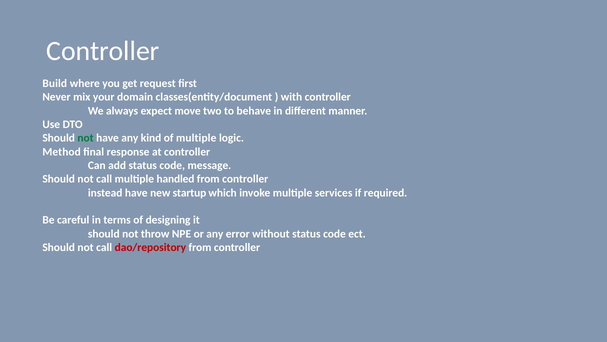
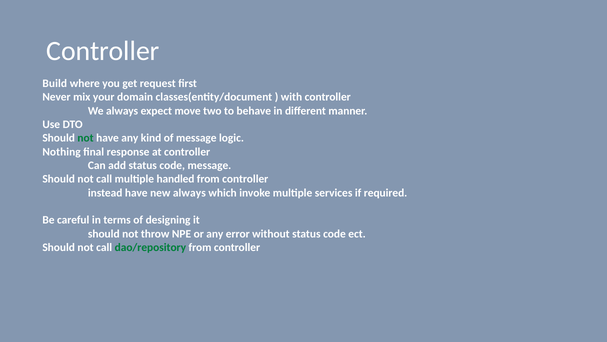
of multiple: multiple -> message (196, 138)
Method: Method -> Nothing (62, 152)
new startup: startup -> always (189, 193)
dao/repository colour: red -> green (150, 247)
